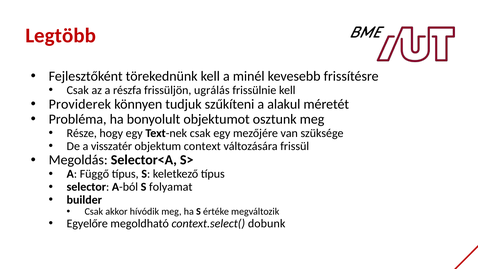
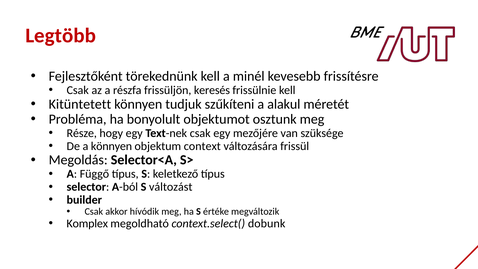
ugrálás: ugrálás -> keresés (212, 90)
Providerek: Providerek -> Kitüntetett (80, 104)
a visszatér: visszatér -> könnyen (111, 146)
folyamat: folyamat -> változást (171, 187)
Egyelőre: Egyelőre -> Komplex (87, 223)
